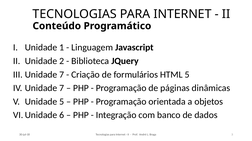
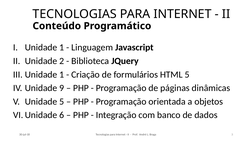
7: 7 -> 1 (62, 75)
Unidade 7: 7 -> 9 (62, 89)
